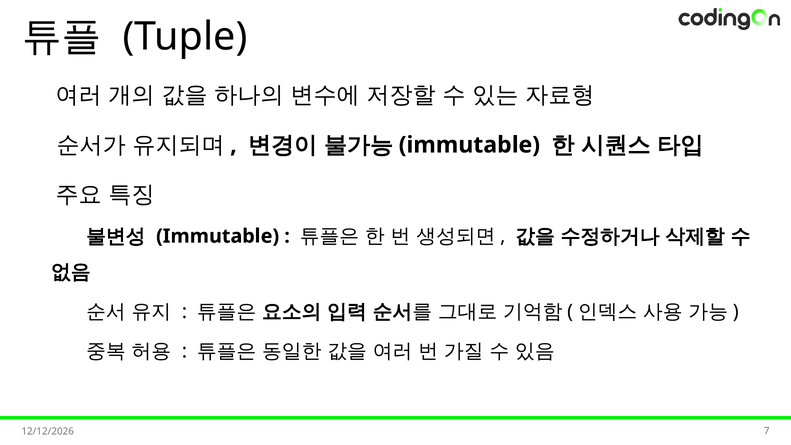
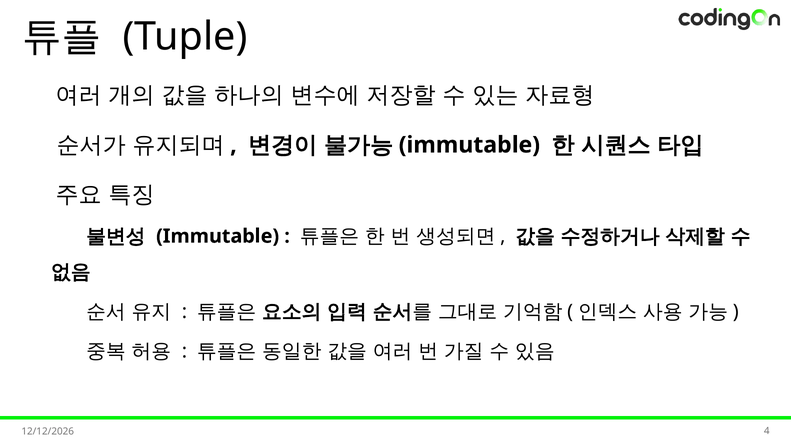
7: 7 -> 4 (767, 431)
